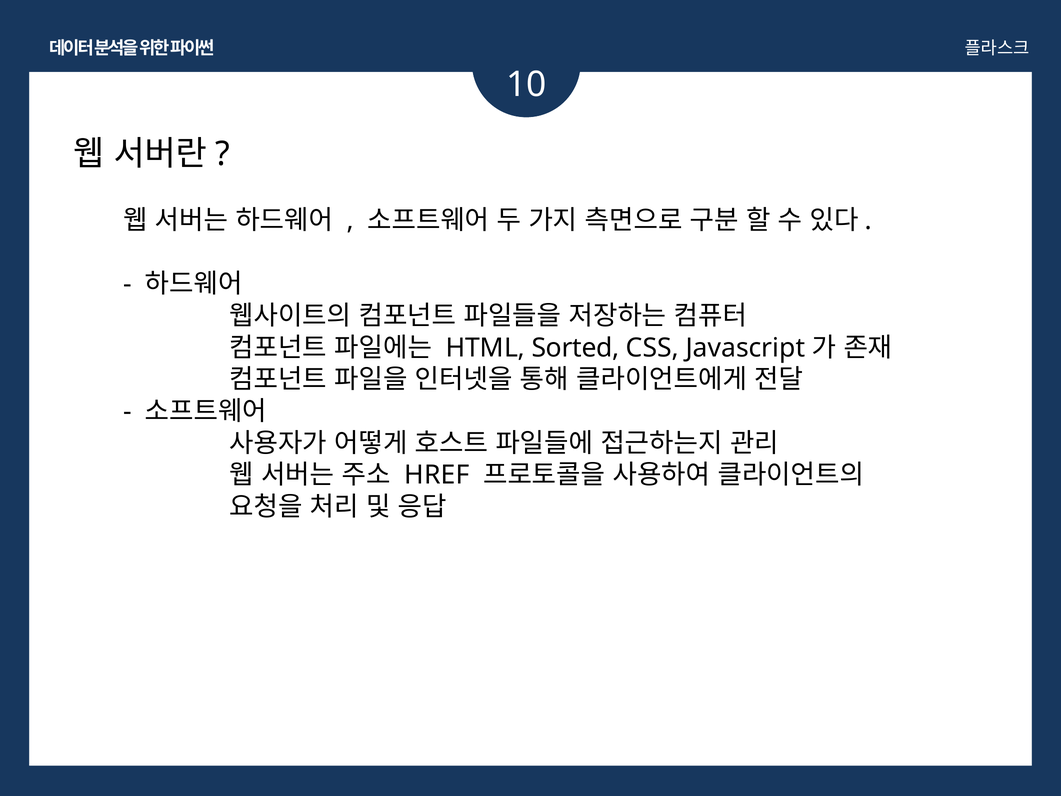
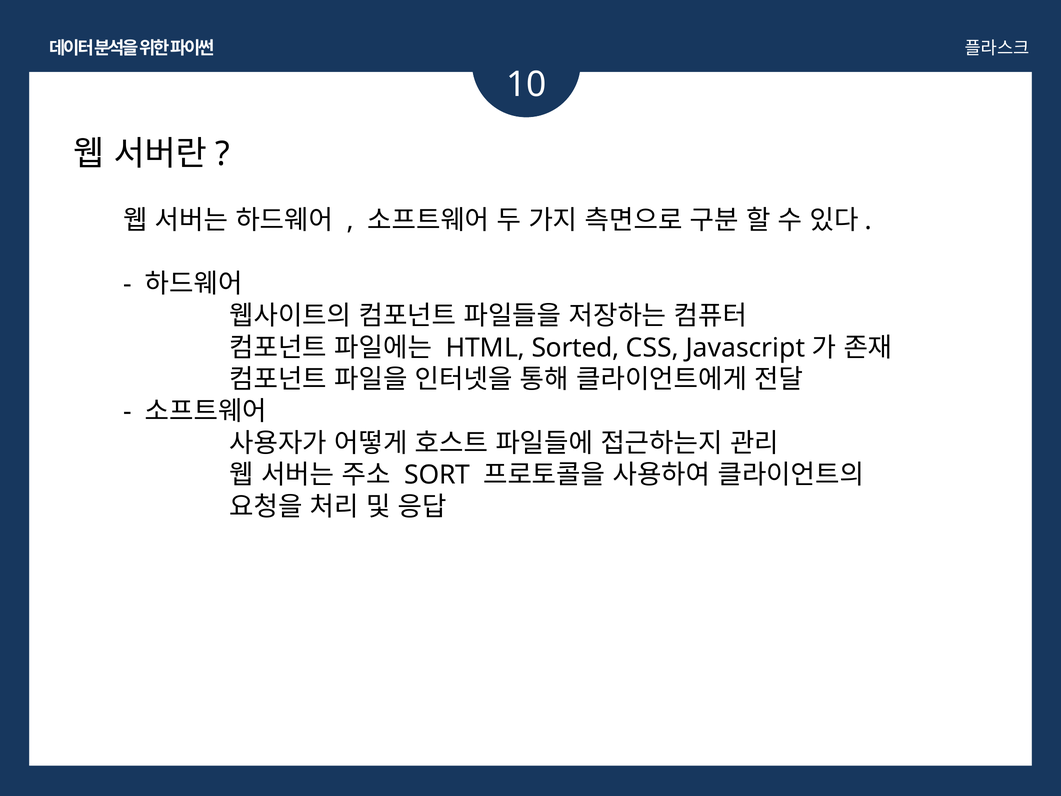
HREF: HREF -> SORT (437, 475)
